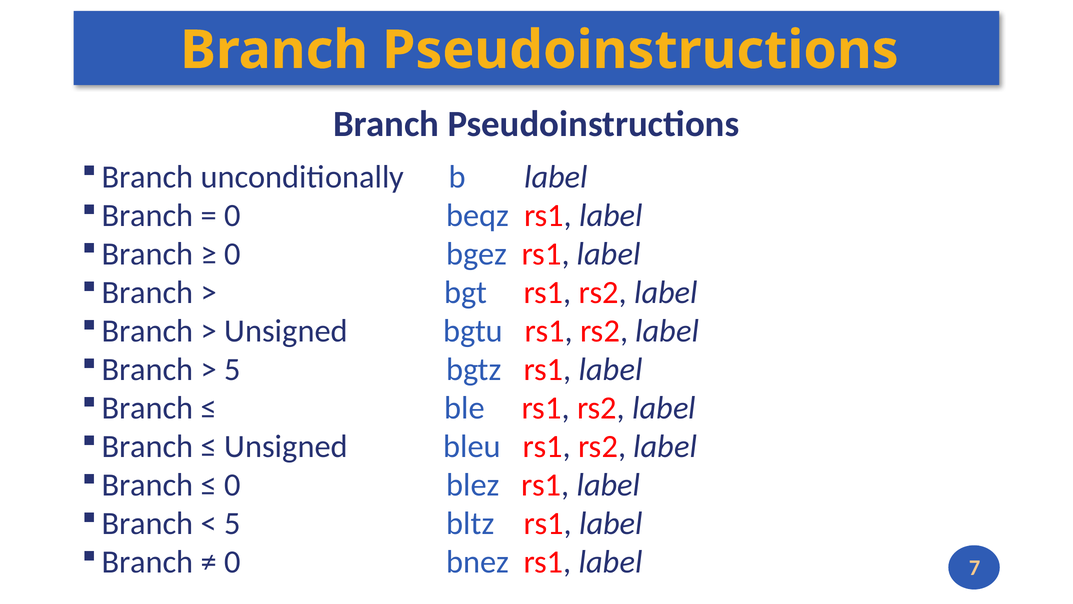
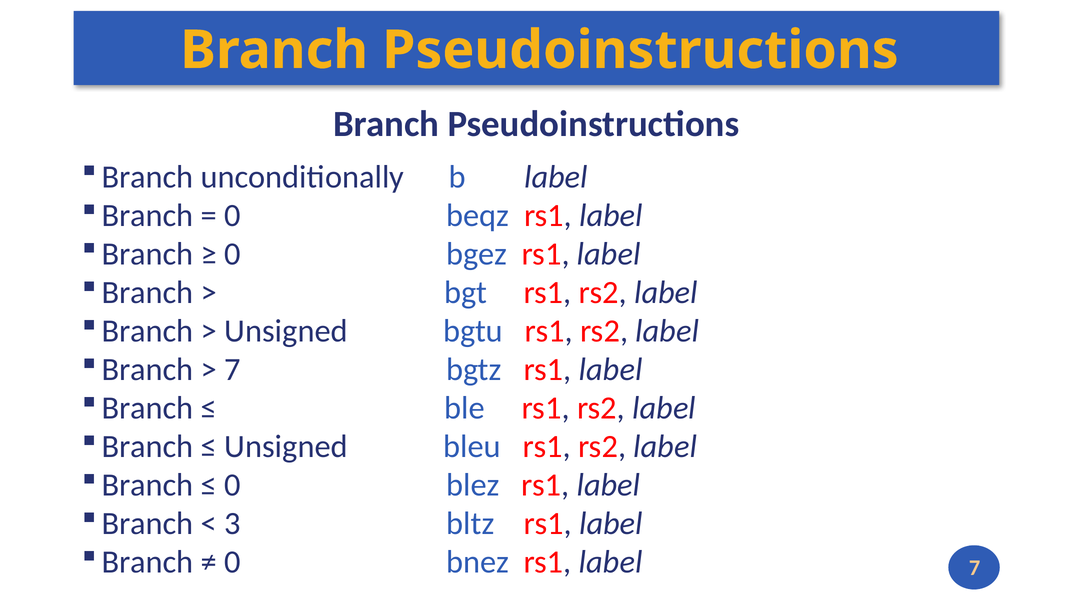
5: 5 -> 7 (232, 369)
5: 5 -> 3 (232, 523)
